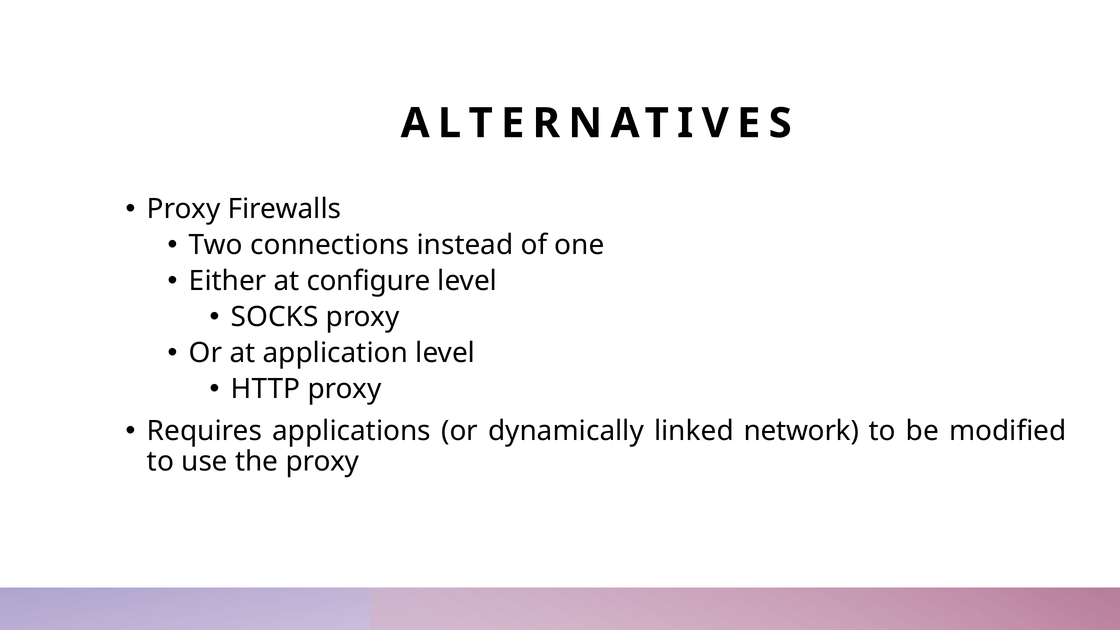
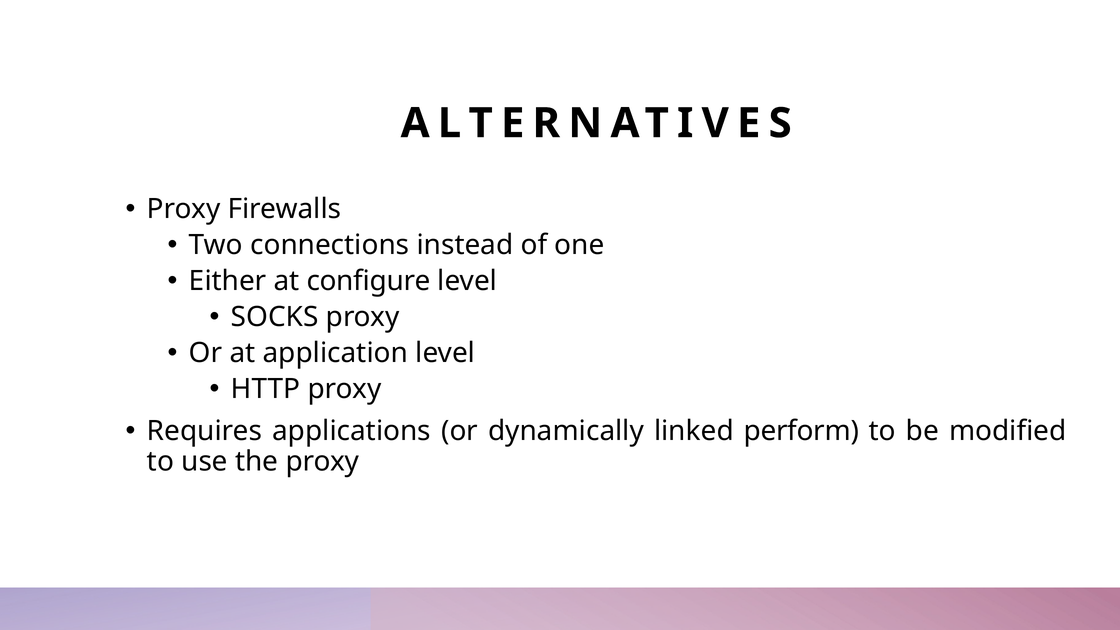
network: network -> perform (801, 431)
